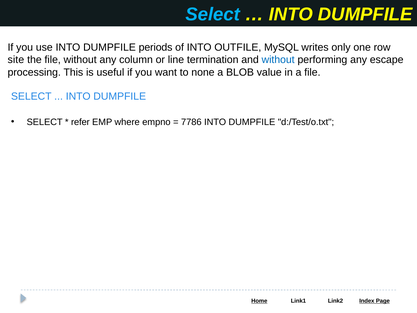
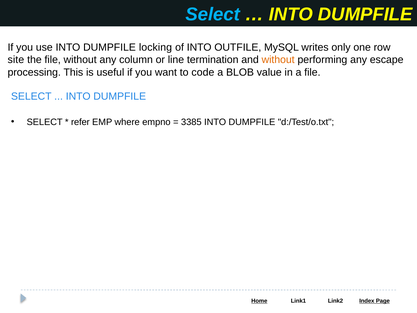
periods: periods -> locking (155, 47)
without colour: blue -> orange (278, 60)
none: none -> code (203, 72)
7786: 7786 -> 3385 (191, 122)
